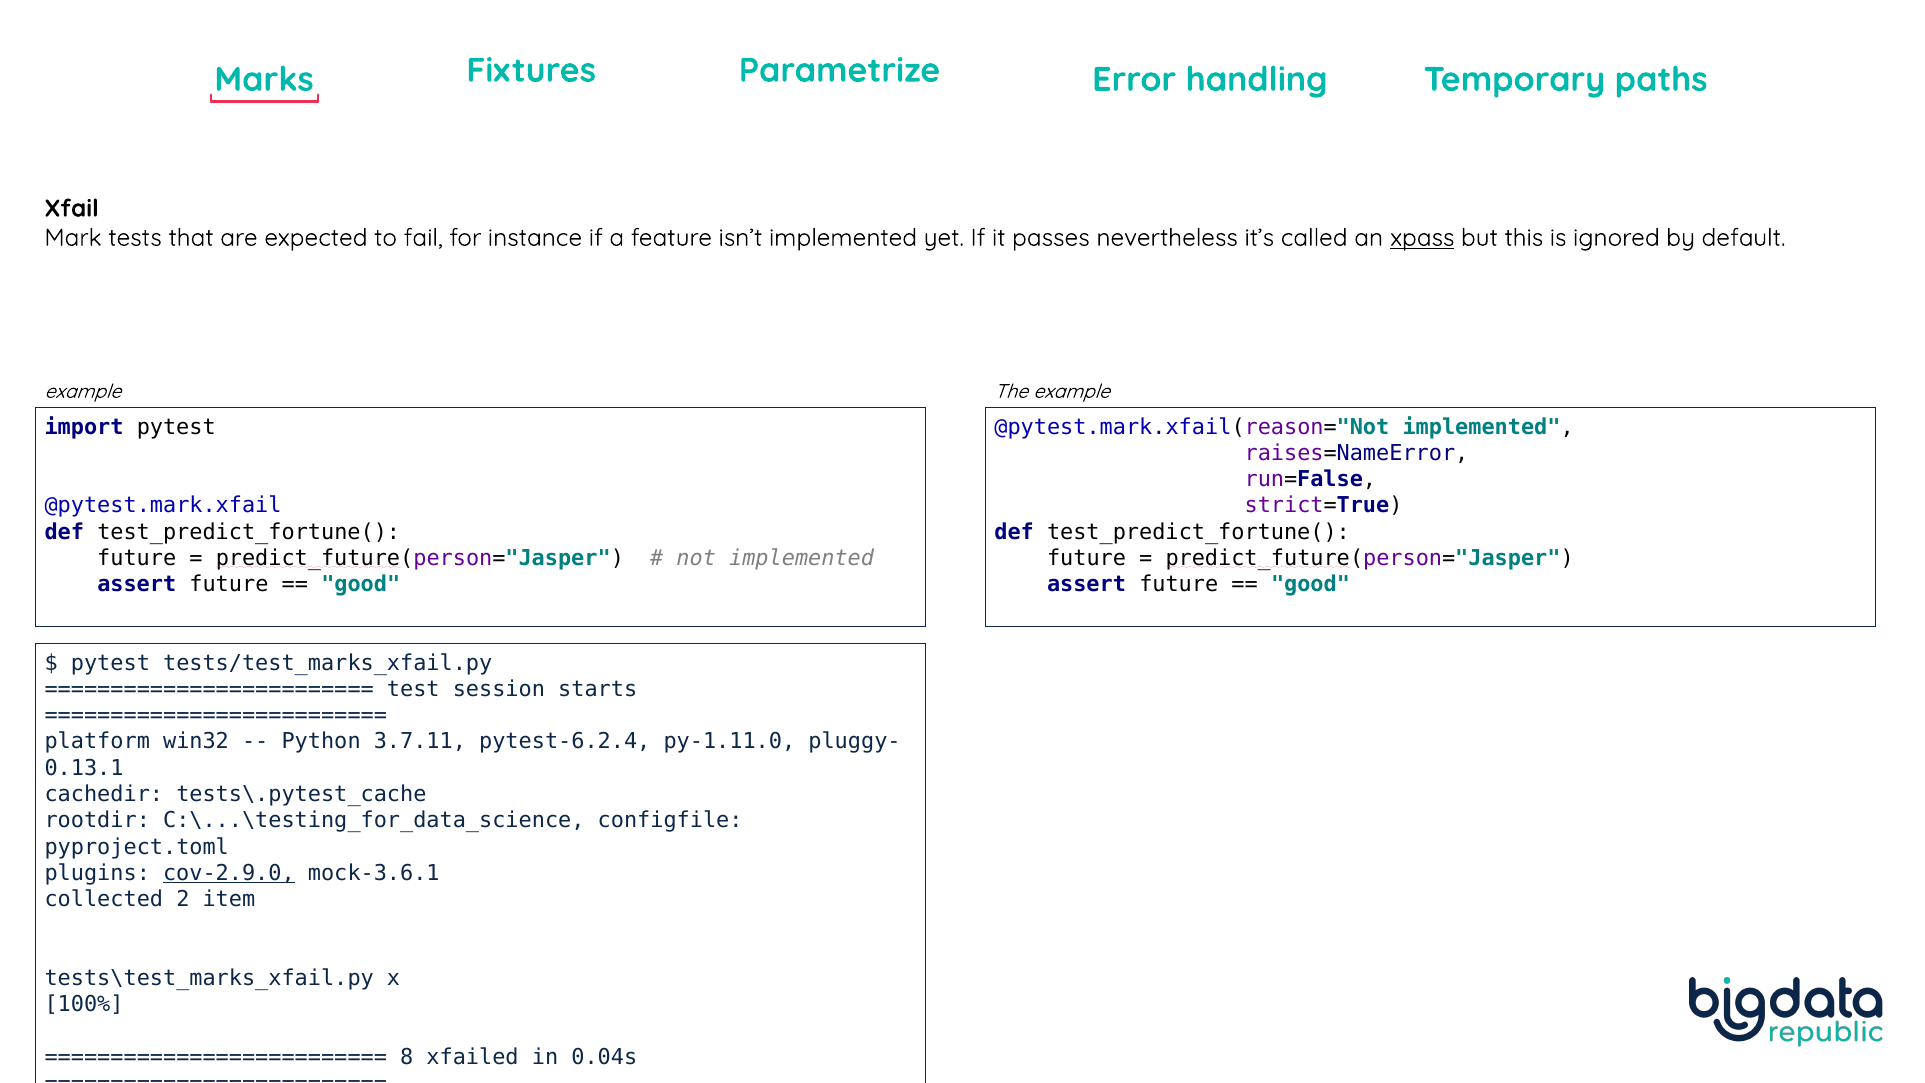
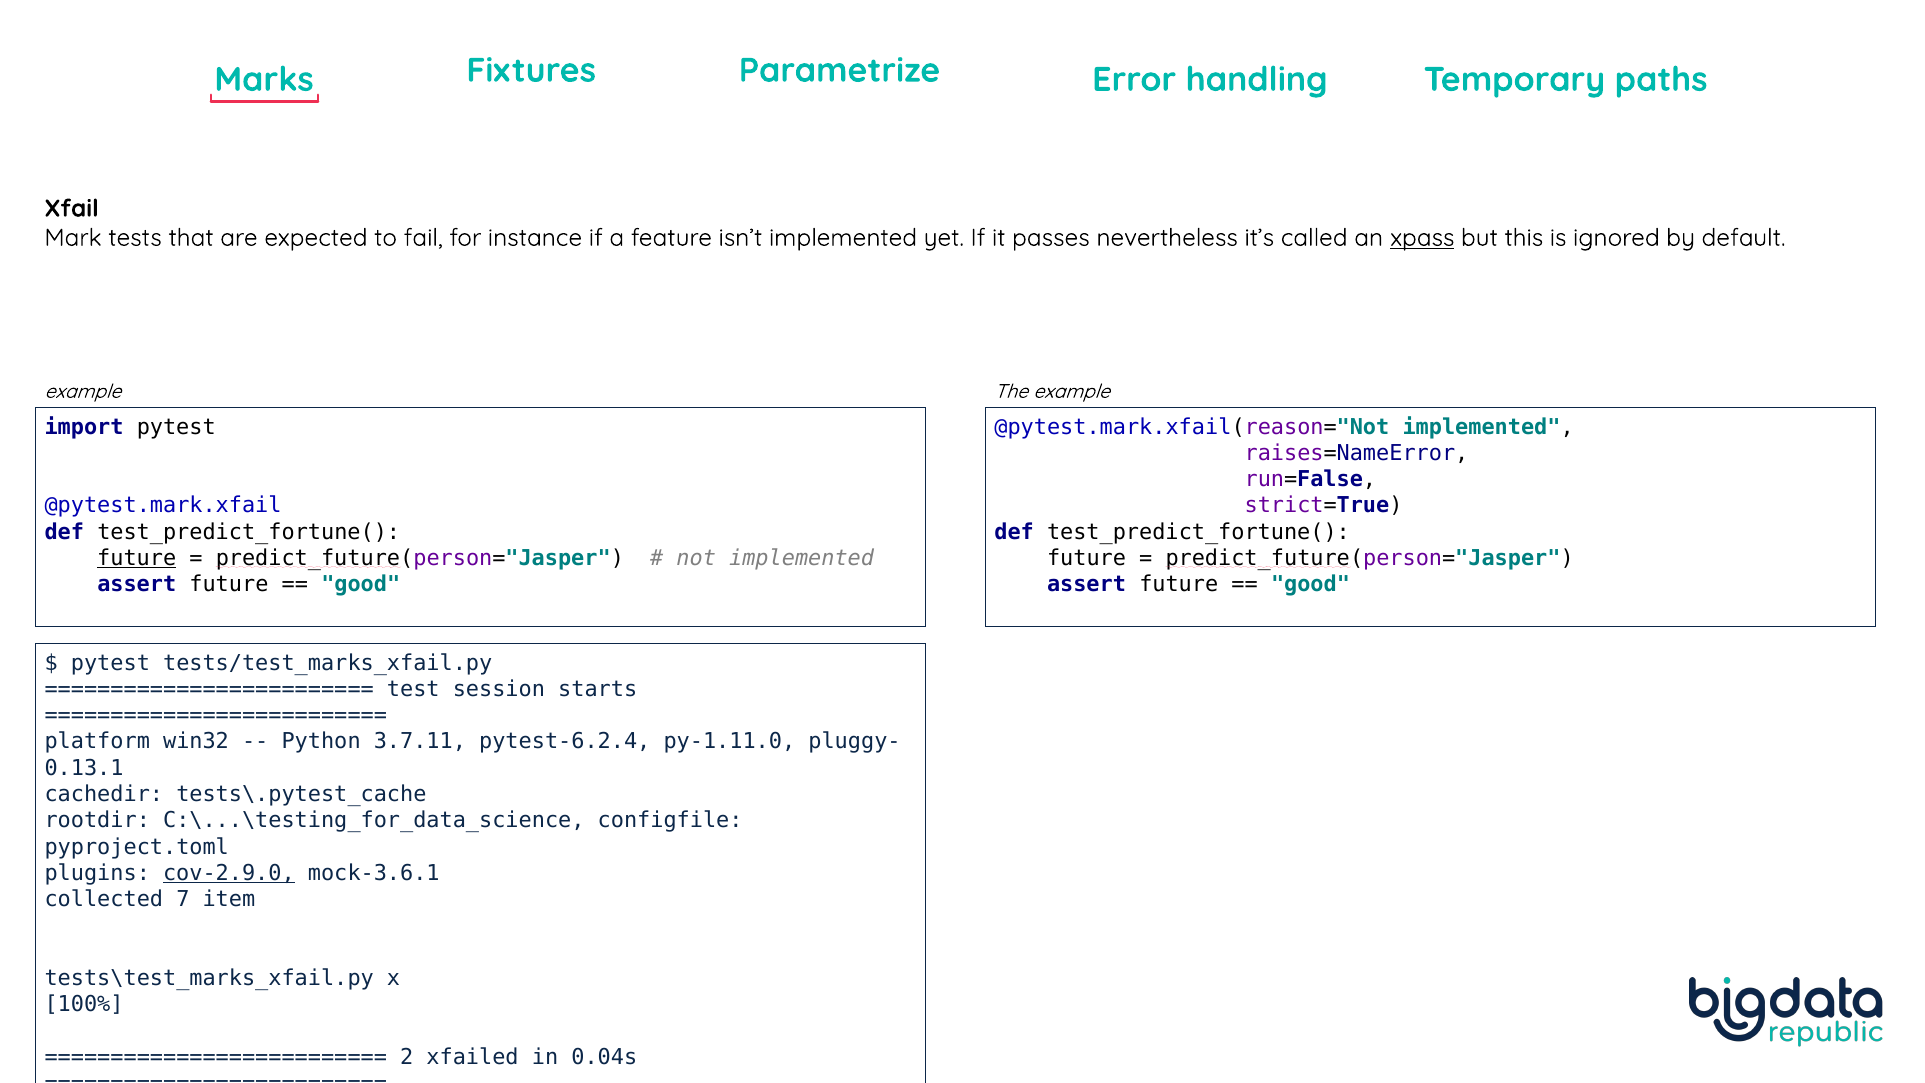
future underline: none -> present (137, 558)
2: 2 -> 7 (183, 899)
8: 8 -> 2 (407, 1057)
